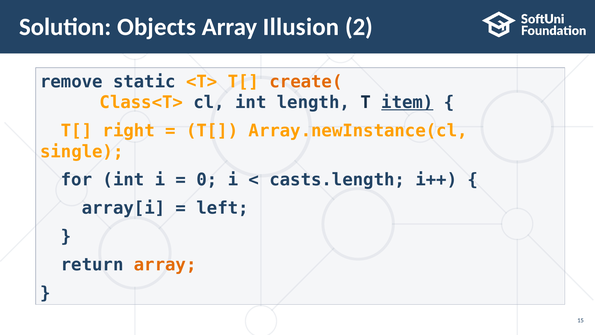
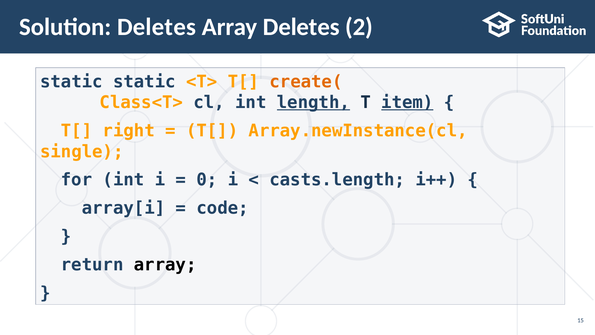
Solution Objects: Objects -> Deletes (157, 27)
Array Illusion: Illusion -> Deletes (301, 27)
remove: remove -> static (71, 82)
length underline: none -> present (313, 102)
left: left -> code (223, 208)
array colour: orange -> black (165, 265)
